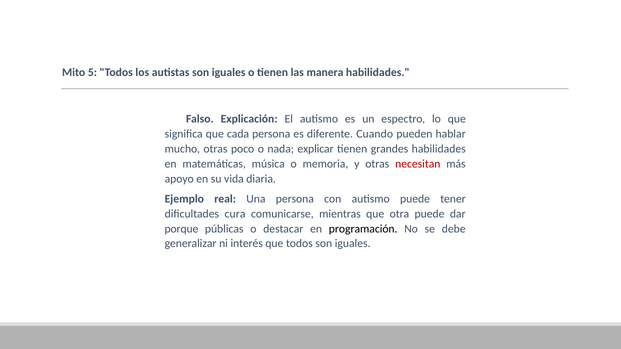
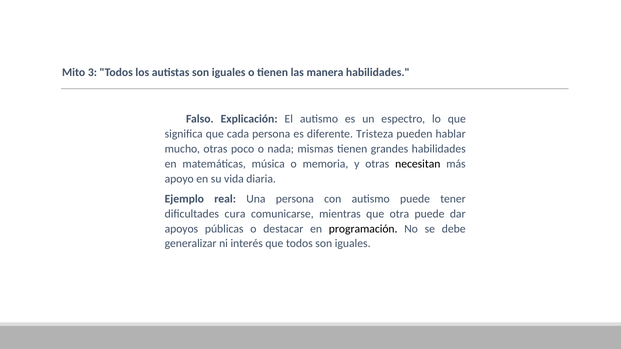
5: 5 -> 3 (92, 73)
Cuando: Cuando -> Tristeza (375, 134)
explicar: explicar -> mismas (315, 149)
necesitan colour: red -> black (418, 164)
porque: porque -> apoyos (181, 229)
